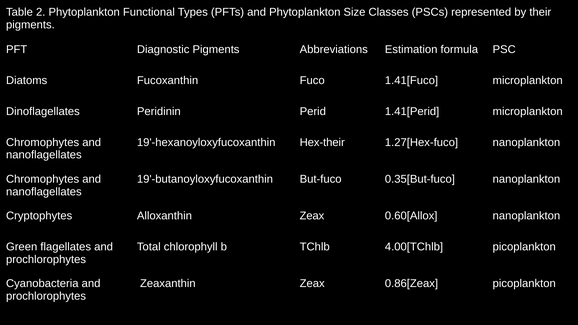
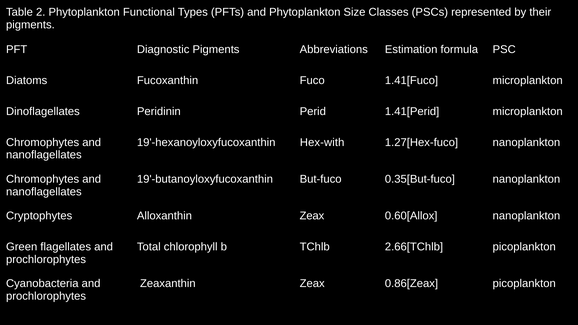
Hex-their: Hex-their -> Hex-with (322, 142)
4.00[TChlb: 4.00[TChlb -> 2.66[TChlb (414, 247)
